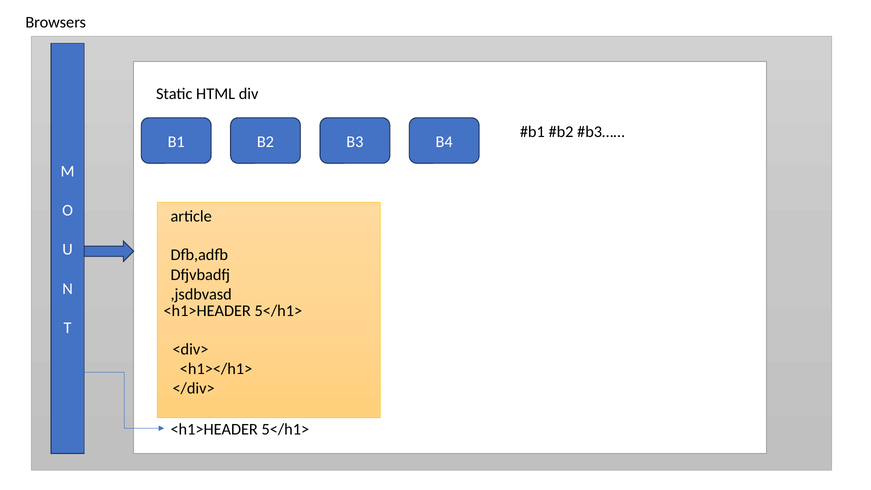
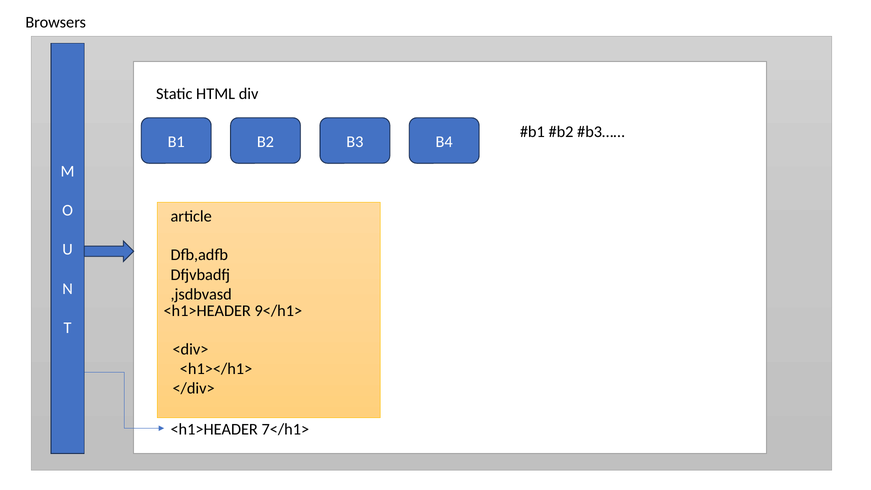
5</h1>: 5</h1> -> 9</h1> (278, 311)
5</h1>: 5</h1> -> 7</h1> (285, 429)
